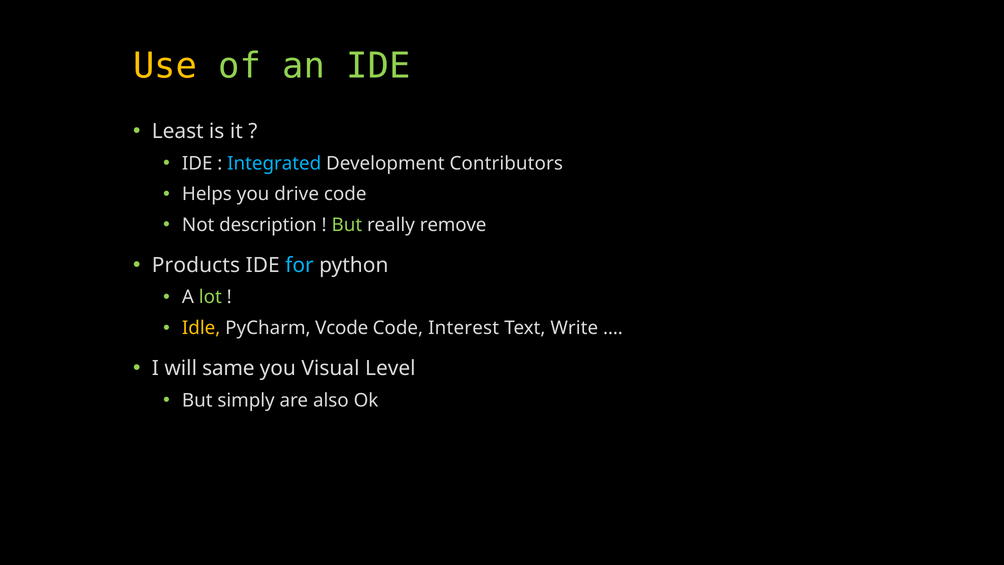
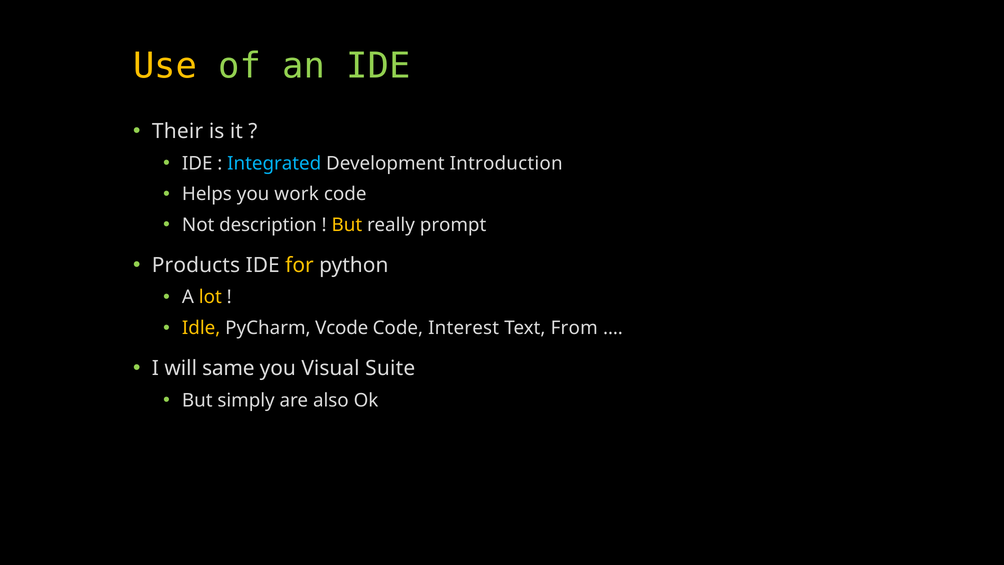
Least: Least -> Their (178, 131)
Contributors: Contributors -> Introduction (506, 163)
drive: drive -> work (297, 194)
But colour: light green -> yellow (347, 225)
remove: remove -> prompt (453, 225)
for colour: light blue -> yellow (299, 265)
lot colour: light green -> yellow (210, 297)
Write: Write -> From (574, 328)
Level: Level -> Suite (390, 368)
